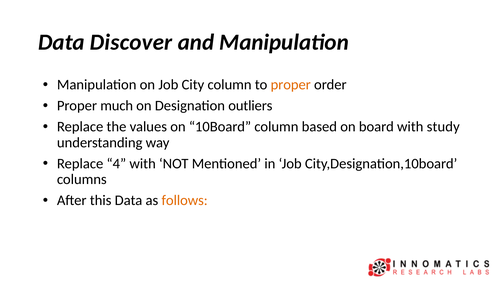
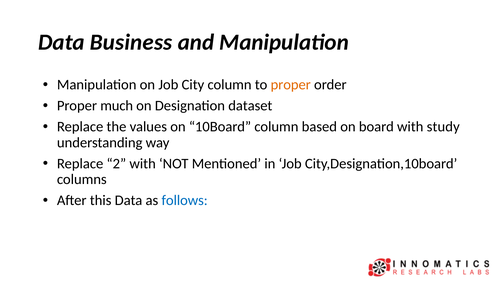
Discover: Discover -> Business (131, 42)
outliers: outliers -> dataset (250, 106)
4: 4 -> 2 (116, 164)
follows colour: orange -> blue (185, 200)
